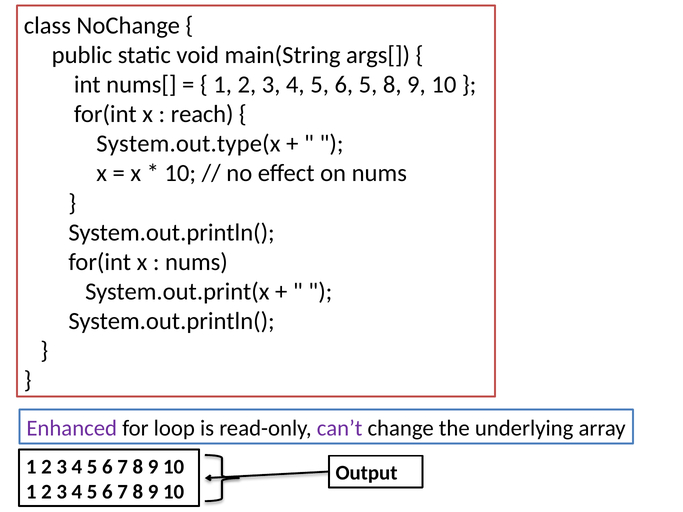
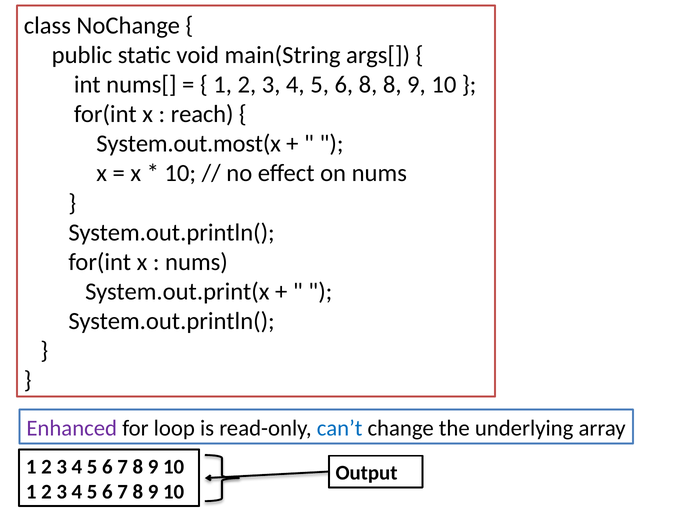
6 5: 5 -> 8 (368, 85)
System.out.type(x: System.out.type(x -> System.out.most(x (189, 144)
can’t colour: purple -> blue (340, 428)
